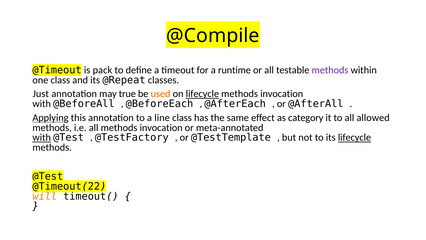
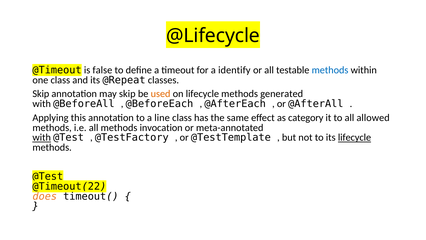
@Compile: @Compile -> @Lifecycle (213, 36)
pack: pack -> false (102, 70)
runtime: runtime -> identify (234, 70)
methods colour: purple -> blue (330, 70)
Just: Just -> Skip (41, 94)
may true: true -> skip (127, 94)
lifecycle underline: present -> none (202, 94)
invocation: invocation -> generated (282, 94)
Applying underline: present -> none (50, 118)
will: will -> does (45, 196)
